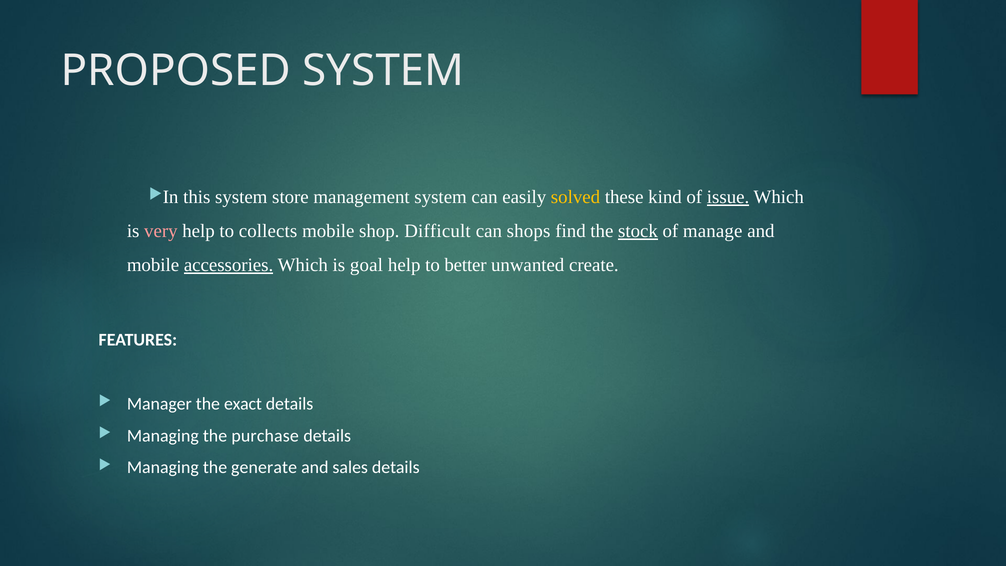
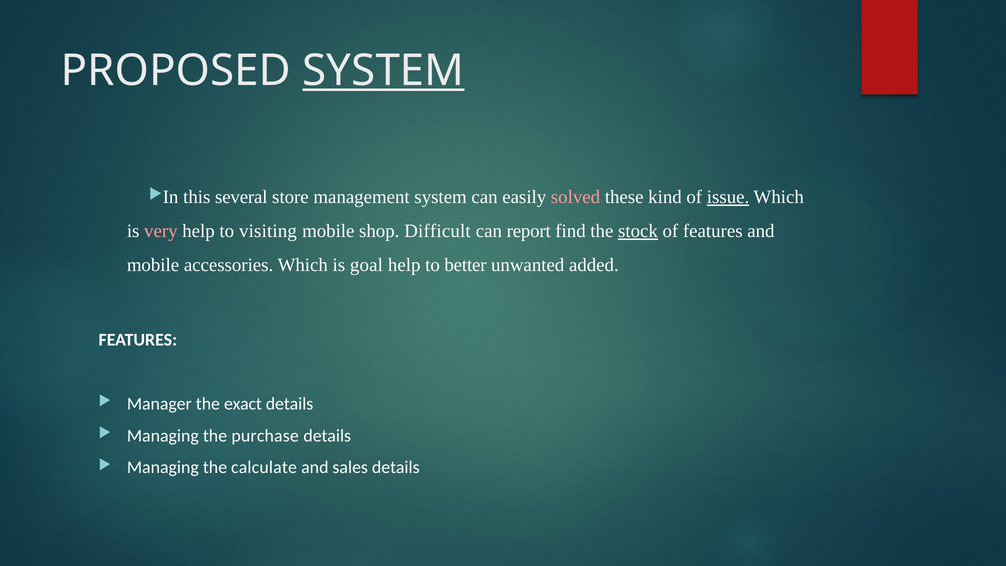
SYSTEM underline: none -> present (383, 71)
this system: system -> several (241, 197)
solved colour: yellow -> pink (575, 197)
collects: collects -> visiting (268, 231)
shops: shops -> report (529, 231)
of manage: manage -> features (713, 231)
accessories underline: present -> none (229, 265)
create: create -> added (594, 265)
generate: generate -> calculate (264, 467)
